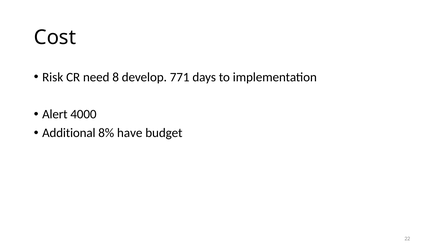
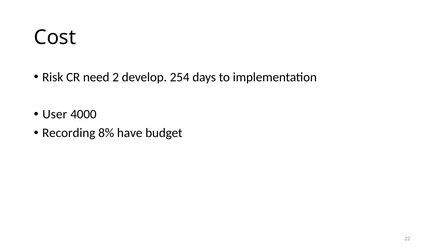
8: 8 -> 2 (116, 77)
771: 771 -> 254 (180, 77)
Alert: Alert -> User (55, 114)
Additional: Additional -> Recording (69, 133)
